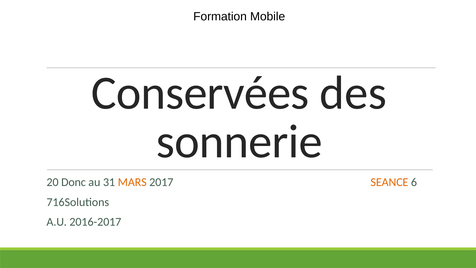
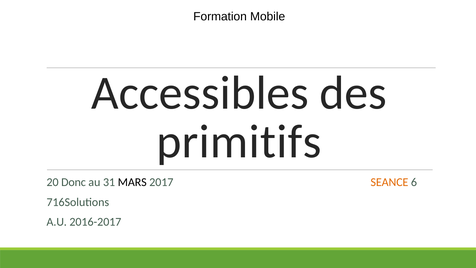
Conservées: Conservées -> Accessibles (200, 93)
sonnerie: sonnerie -> primitifs (239, 142)
MARS colour: orange -> black (132, 182)
